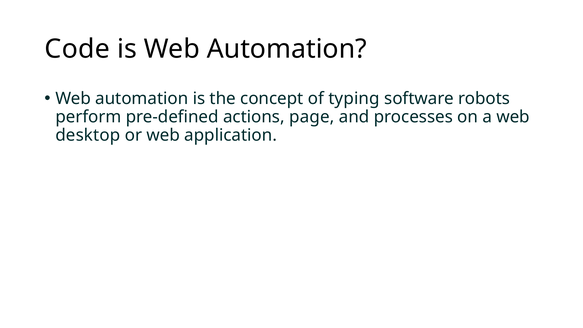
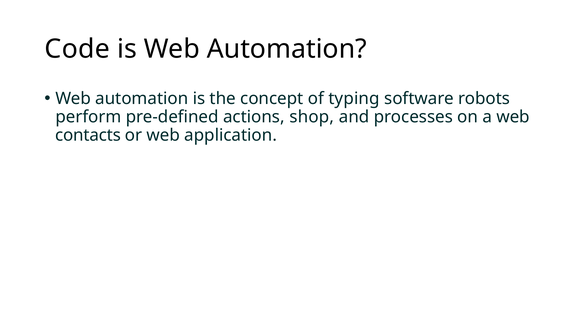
page: page -> shop (312, 117)
desktop: desktop -> contacts (88, 135)
